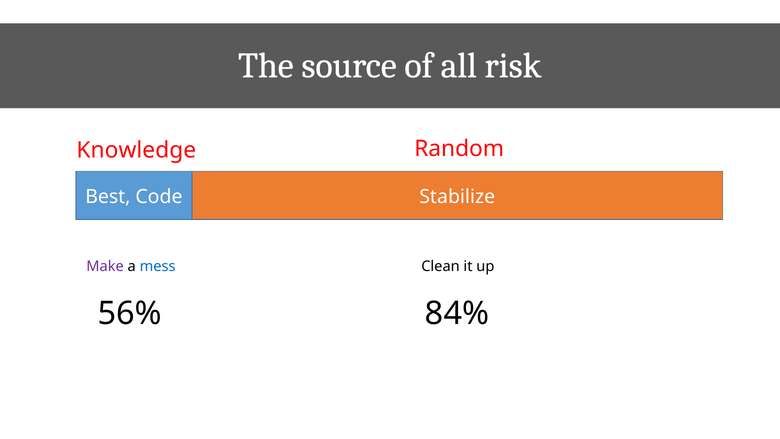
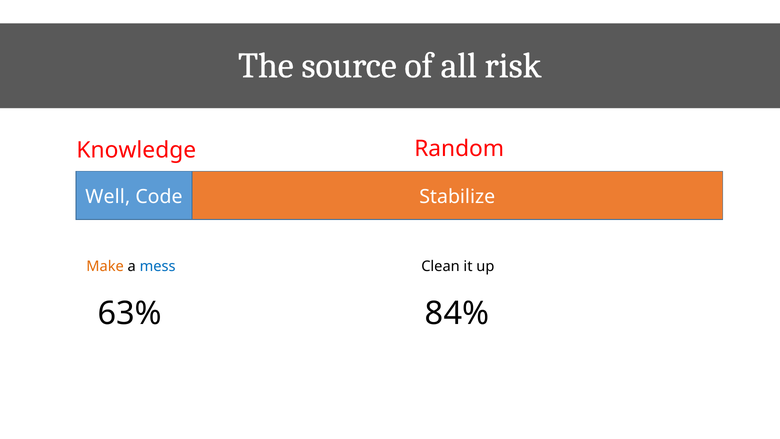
Best: Best -> Well (108, 197)
Make colour: purple -> orange (105, 266)
56%: 56% -> 63% (130, 313)
